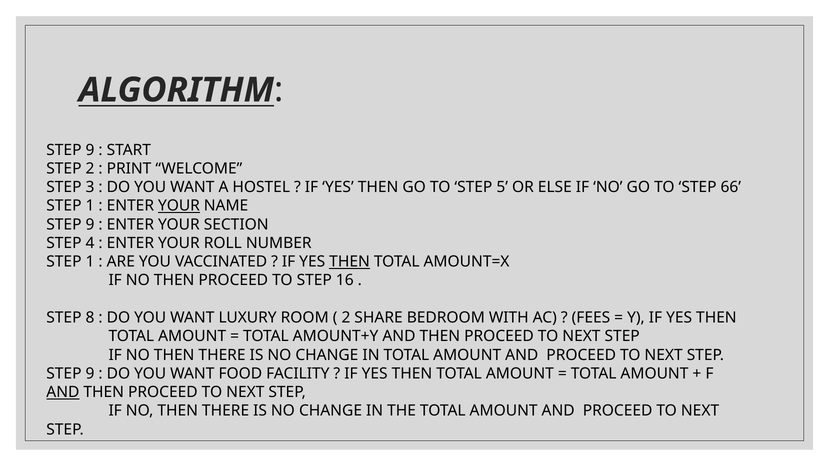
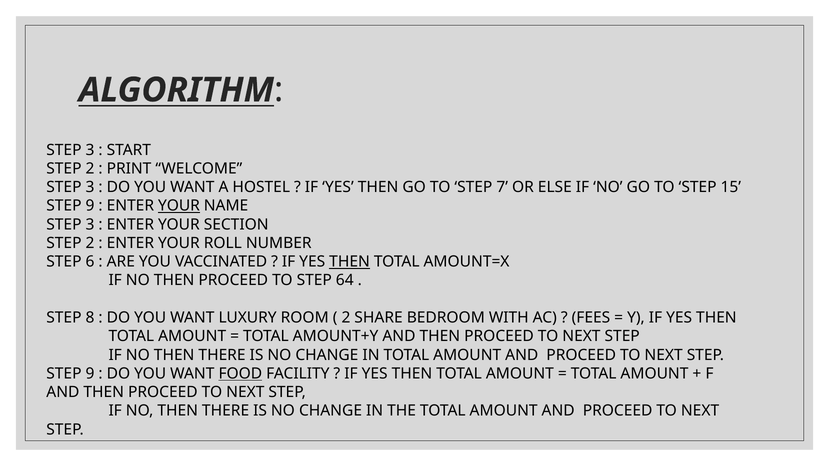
9: 9 -> 3 (90, 150)
5: 5 -> 7 (502, 187)
66: 66 -> 15 (731, 187)
1: 1 -> 9 (90, 206)
9: 9 -> 3 (90, 225)
4: 4 -> 2 (90, 243)
1: 1 -> 6 (90, 262)
16: 16 -> 64 (345, 281)
FOOD underline: none -> present (240, 374)
AND underline: present -> none (63, 392)
